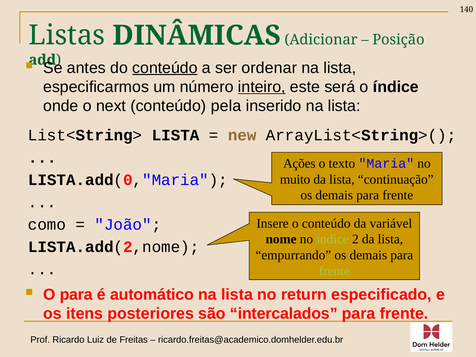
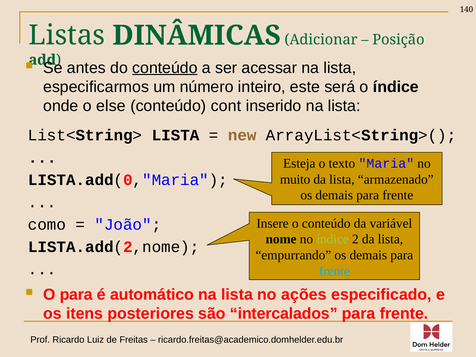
ordenar: ordenar -> acessar (269, 68)
inteiro underline: present -> none (262, 87)
next: next -> else (111, 106)
pela: pela -> cont (226, 106)
Ações: Ações -> Esteja (299, 163)
continuação: continuação -> armazenado (396, 179)
frente colour: light green -> light blue (334, 271)
return: return -> ações (304, 295)
